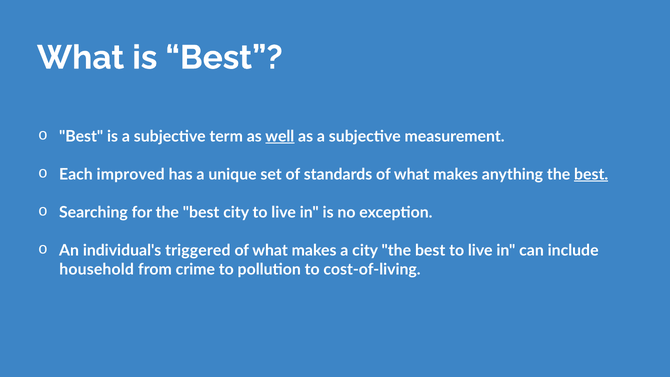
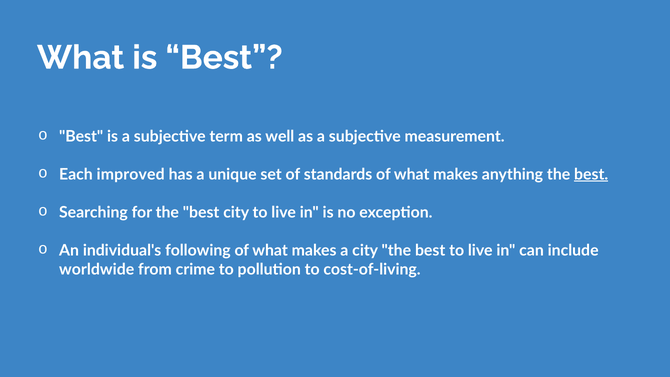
well underline: present -> none (280, 136)
triggered: triggered -> following (198, 250)
household: household -> worldwide (97, 269)
